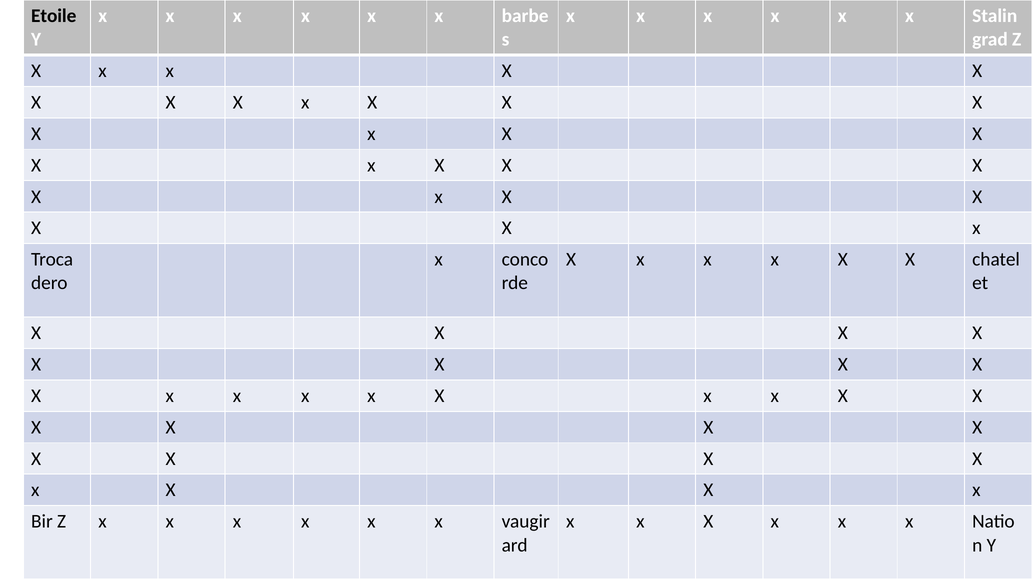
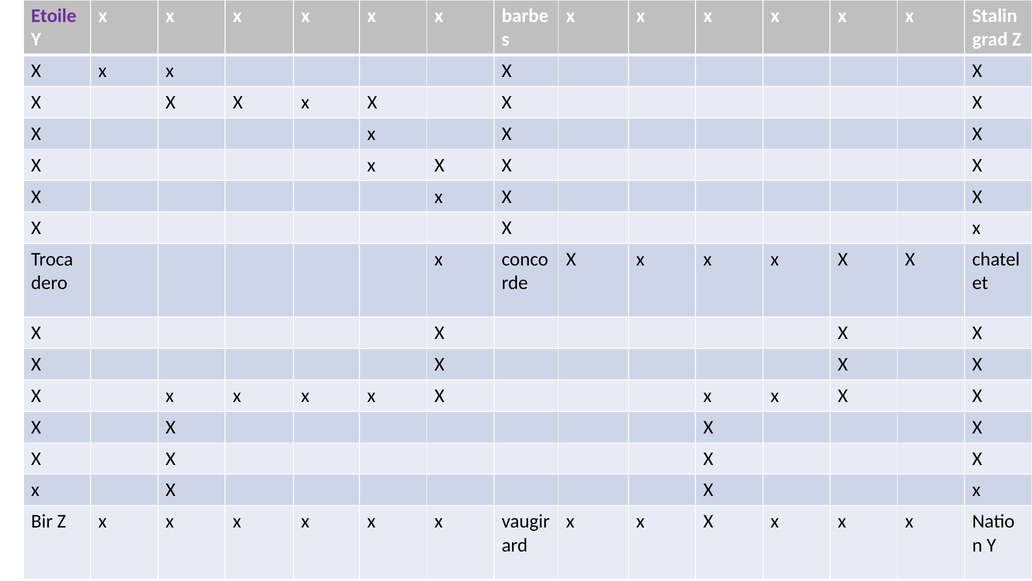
Etoile colour: black -> purple (54, 16)
